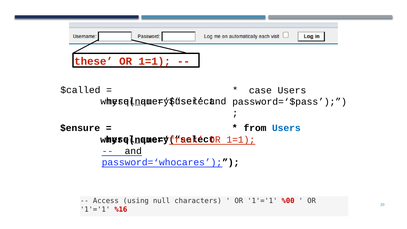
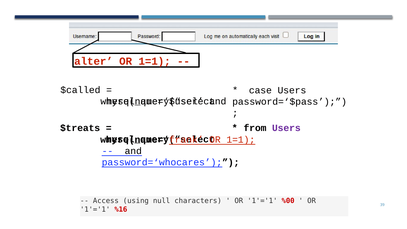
these: these -> alter (94, 61)
Users colour: blue -> purple (286, 128)
$ensure: $ensure -> $treats (80, 128)
